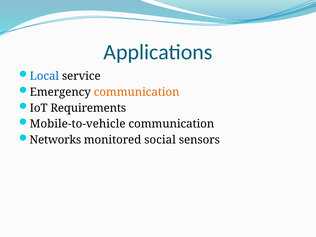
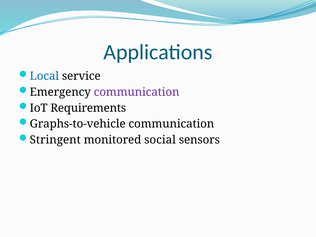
communication colour: orange -> purple (137, 92)
Mobile-to-vehicle: Mobile-to-vehicle -> Graphs-to-vehicle (78, 124)
Networks: Networks -> Stringent (55, 140)
